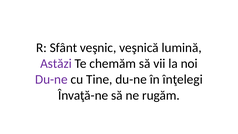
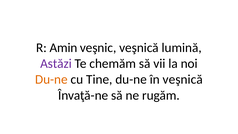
Sfânt: Sfânt -> Amin (63, 48)
Du-ne colour: purple -> orange (51, 79)
în înţelegi: înţelegi -> veşnică (183, 79)
